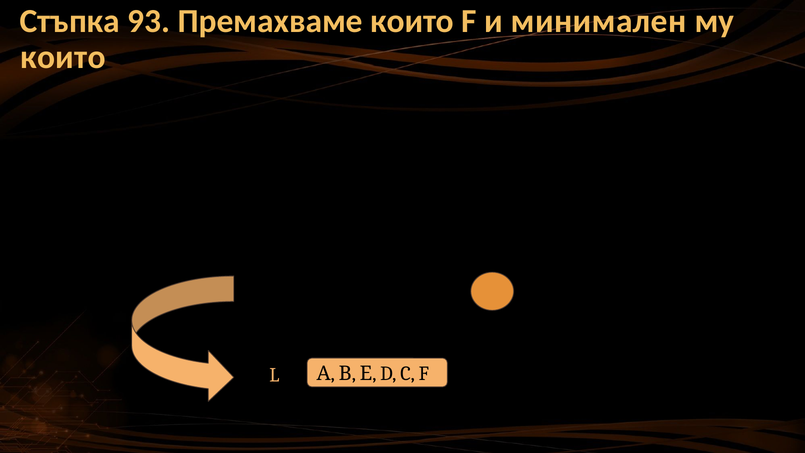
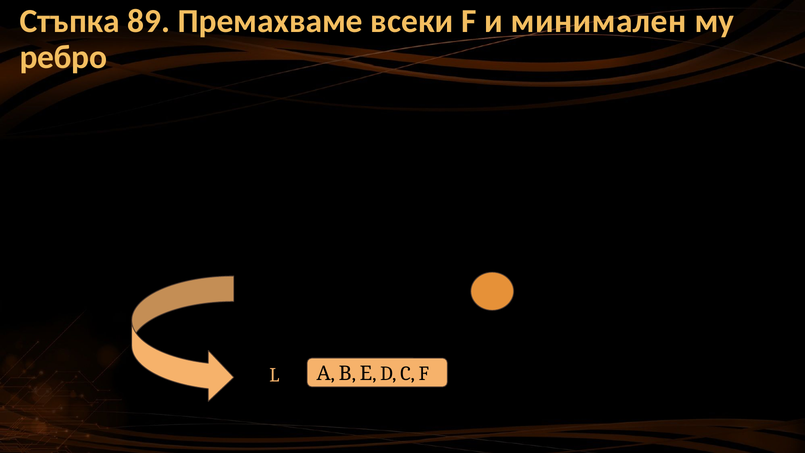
93: 93 -> 89 (149, 21)
Премахваме които: които -> всеки (412, 21)
които: които -> ребро (63, 57)
